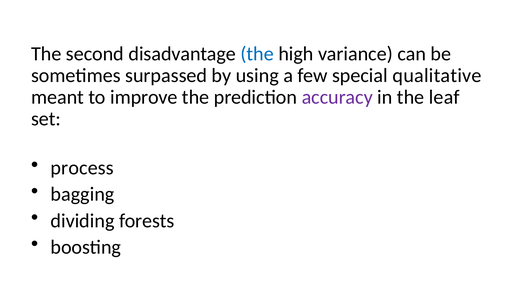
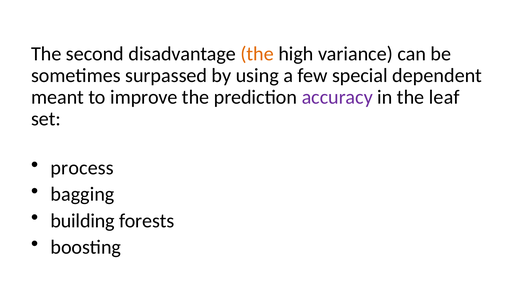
the colour: blue -> orange (257, 54)
qualitative: qualitative -> dependent (437, 76)
dividing: dividing -> building (83, 221)
